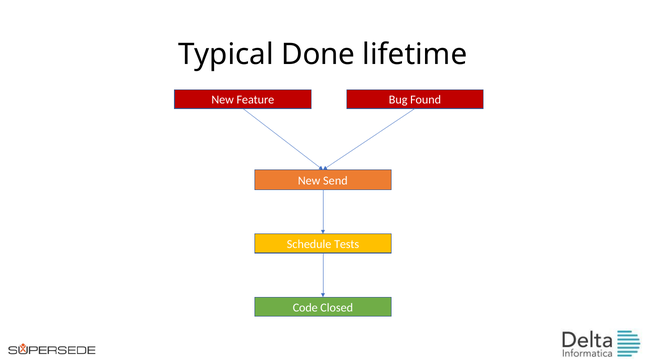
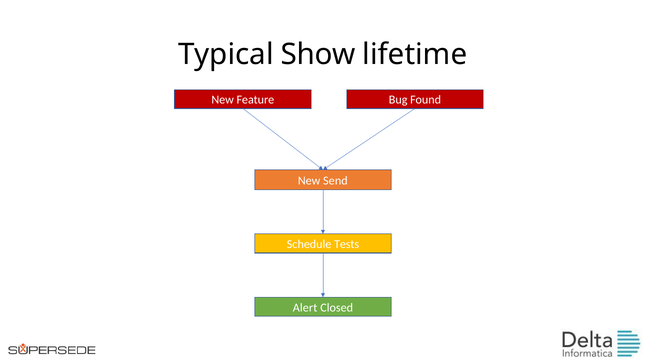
Done: Done -> Show (318, 54)
Code: Code -> Alert (305, 307)
